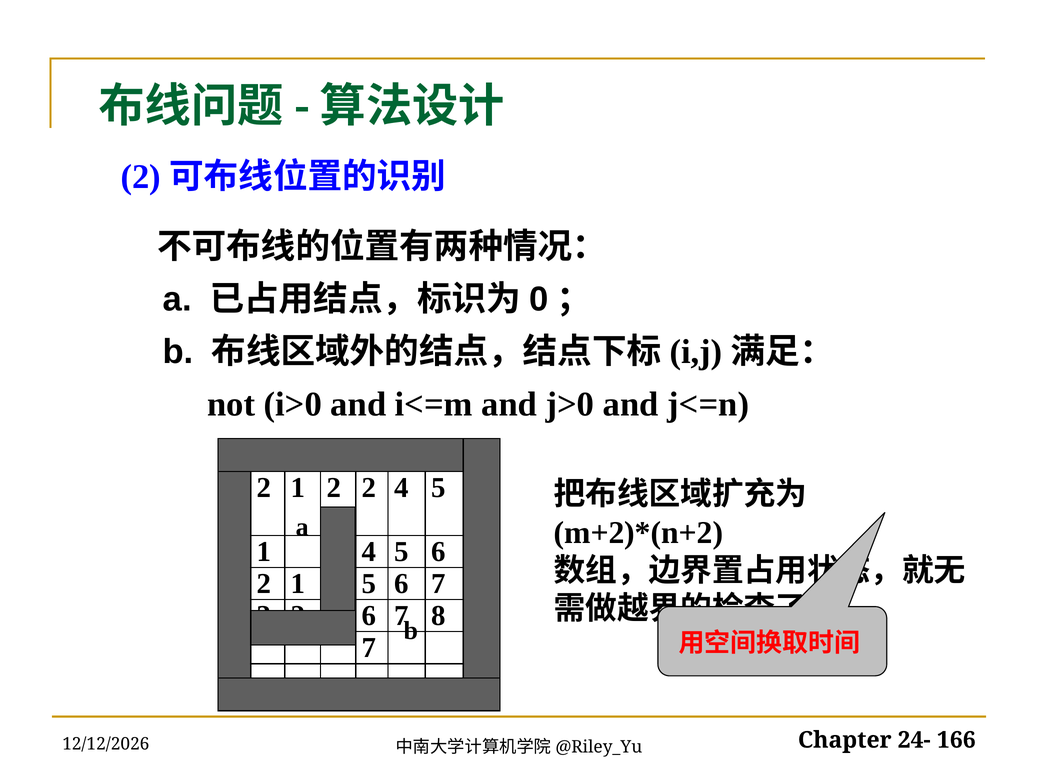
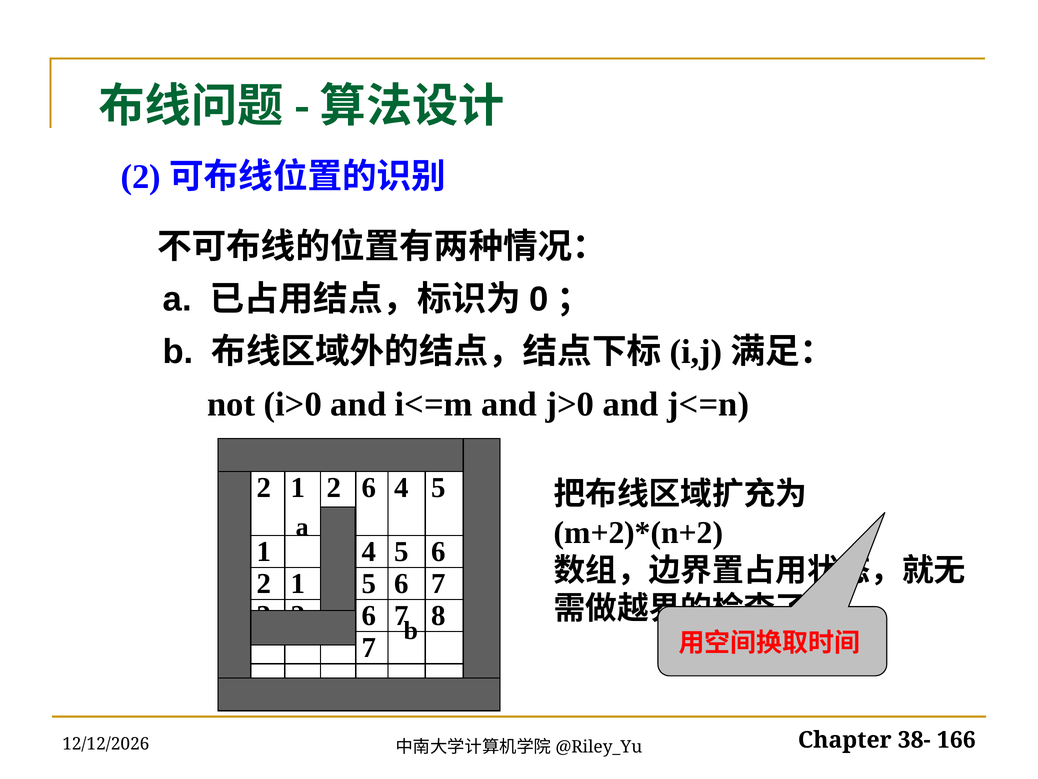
1 2 2: 2 -> 6 (369, 487)
24-: 24- -> 38- (914, 740)
